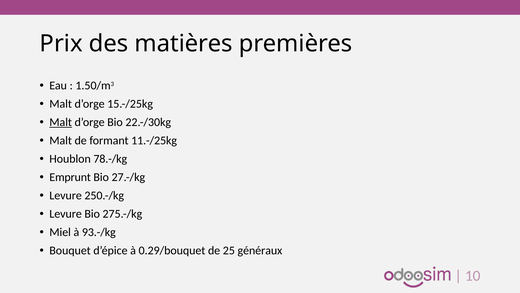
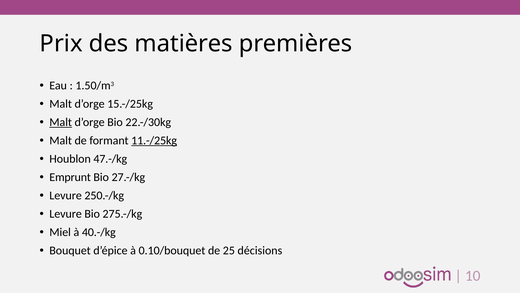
11.-/25kg underline: none -> present (154, 140)
78.-/kg: 78.-/kg -> 47.-/kg (110, 159)
93.-/kg: 93.-/kg -> 40.-/kg (99, 232)
0.29/bouquet: 0.29/bouquet -> 0.10/bouquet (172, 250)
généraux: généraux -> décisions (260, 250)
